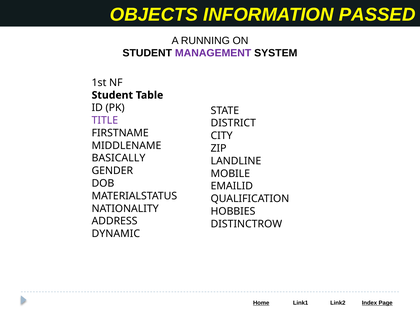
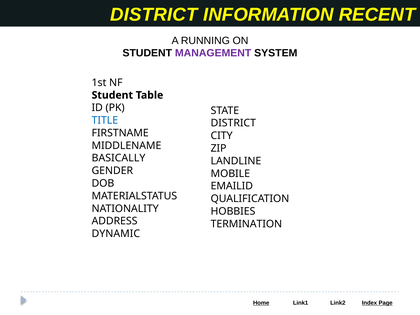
OBJECTS: OBJECTS -> DISTRICT (154, 15)
PASSED: PASSED -> RECENT (377, 15)
TITLE colour: purple -> blue (105, 120)
DISTINCTROW: DISTINCTROW -> TERMINATION (246, 224)
